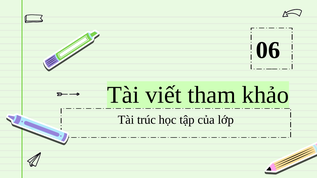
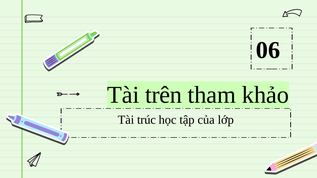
viết: viết -> trên (164, 95)
